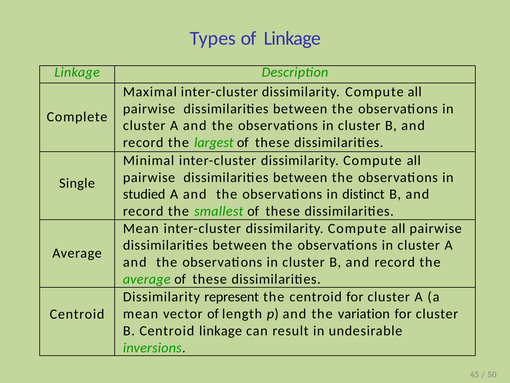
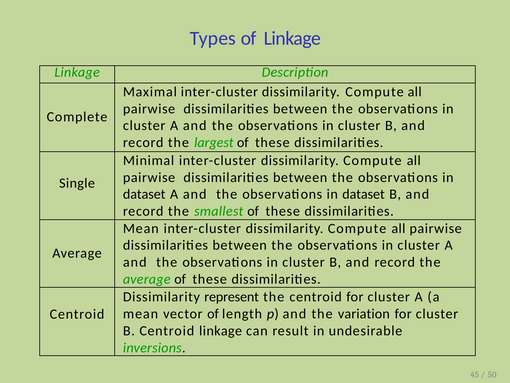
studied: studied -> dataset (144, 194)
distinct: distinct -> dataset (364, 194)
